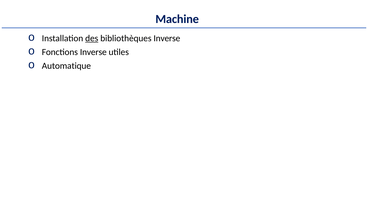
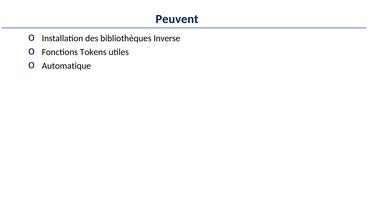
Machine: Machine -> Peuvent (177, 19)
des underline: present -> none (92, 38)
Fonctions Inverse: Inverse -> Tokens (93, 52)
